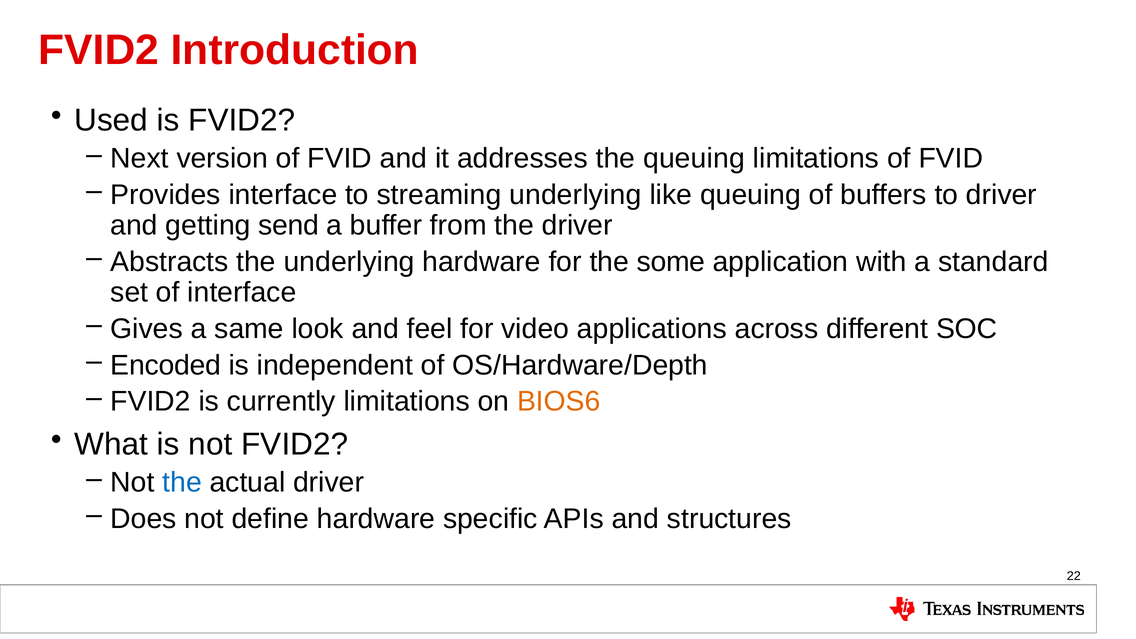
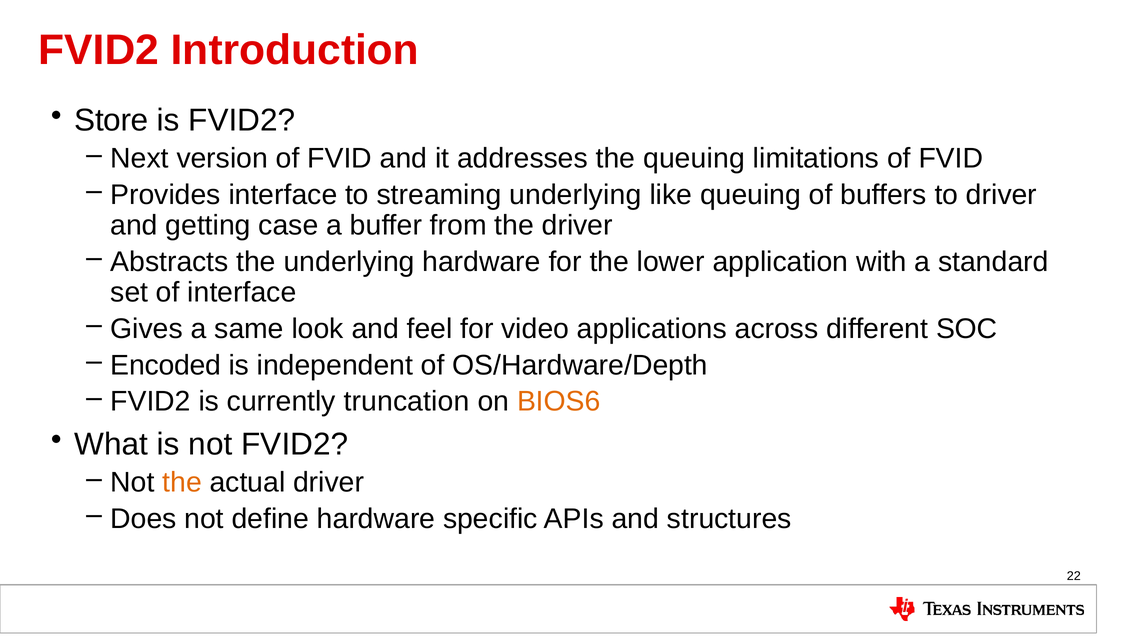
Used: Used -> Store (111, 120)
send: send -> case (288, 225)
some: some -> lower (671, 262)
currently limitations: limitations -> truncation (407, 402)
the colour: blue -> orange (182, 482)
